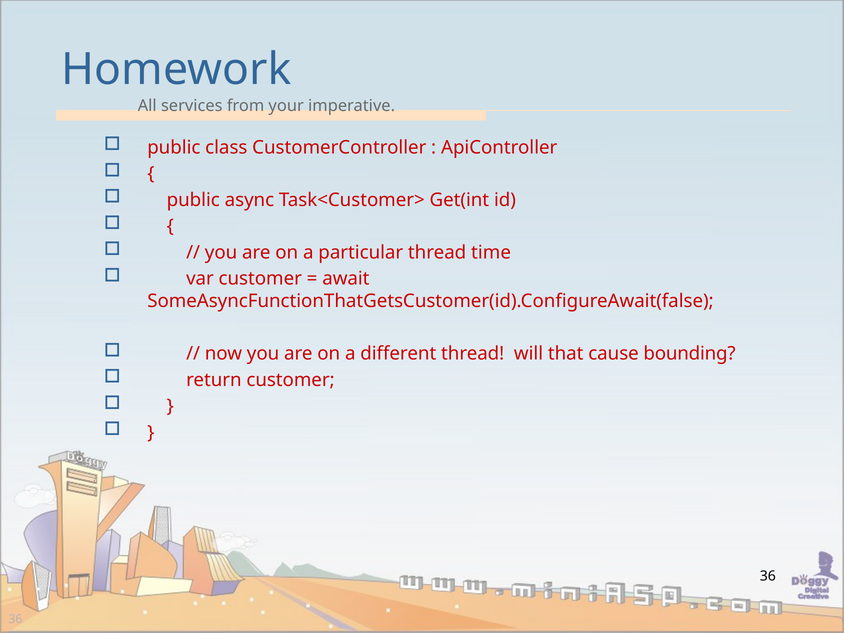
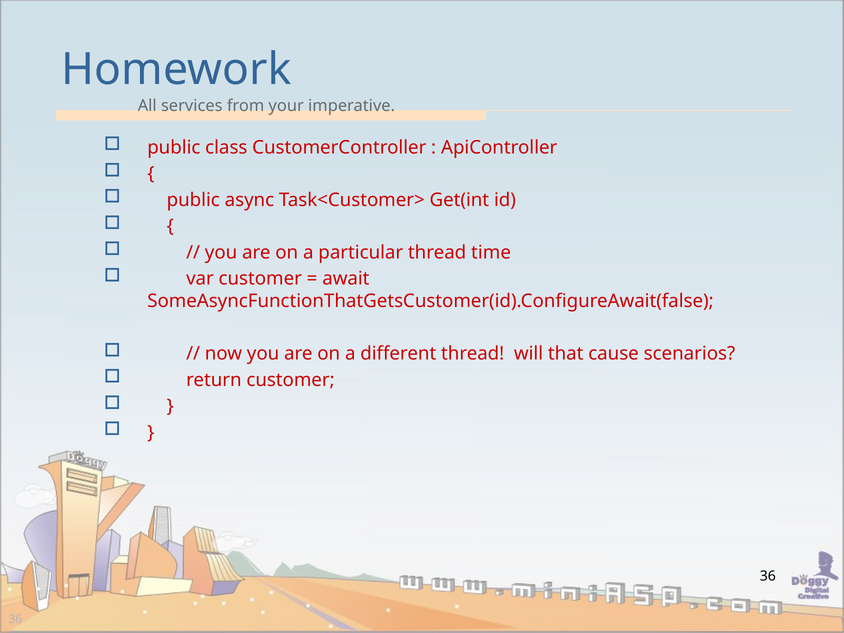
bounding: bounding -> scenarios (689, 354)
